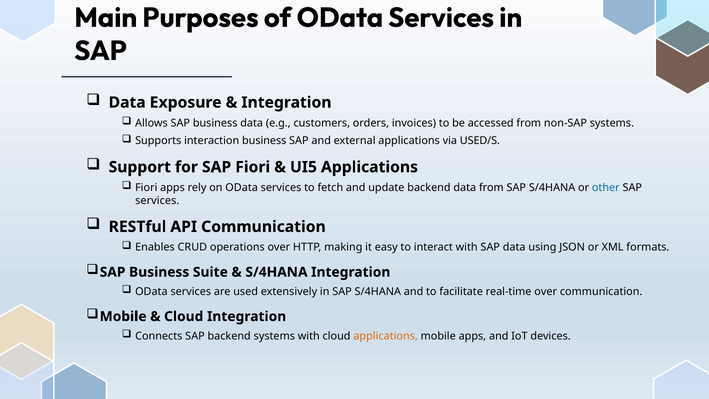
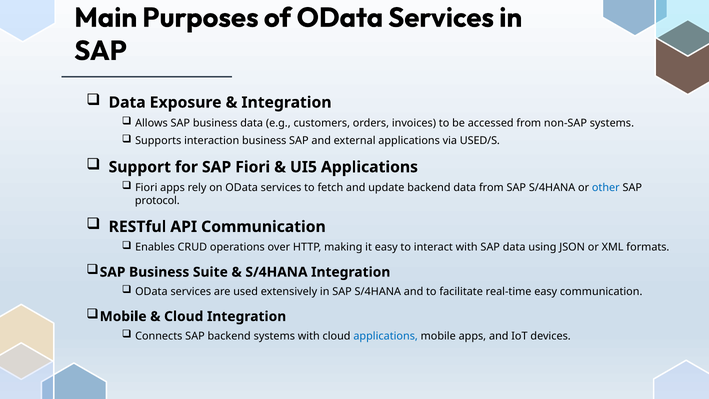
services: services -> protocol (157, 201)
real-time over: over -> easy (546, 292)
applications colour: orange -> blue (386, 336)
